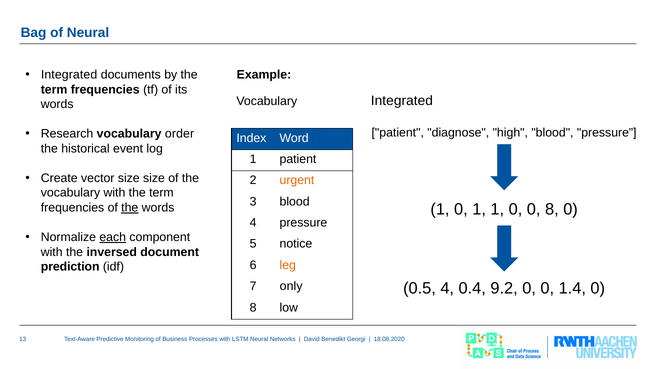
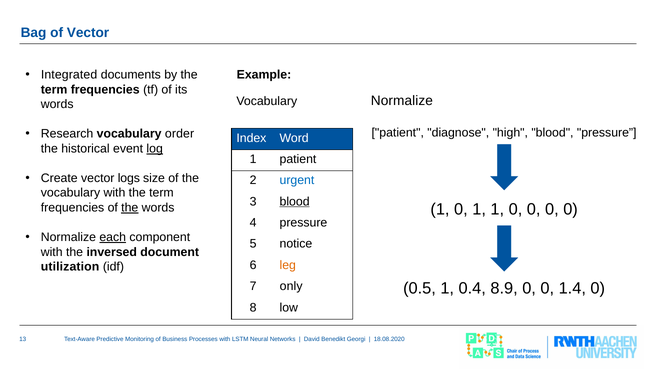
of Neural: Neural -> Vector (88, 33)
Integrated: Integrated -> Normalize (402, 101)
log underline: none -> present (155, 148)
vector size: size -> logs (129, 178)
urgent colour: orange -> blue (297, 180)
blood underline: none -> present (295, 201)
1 0 0 8: 8 -> 0 (552, 209)
prediction: prediction -> utilization (70, 266)
0.5 4: 4 -> 1 (447, 288)
9.2: 9.2 -> 8.9 (504, 288)
